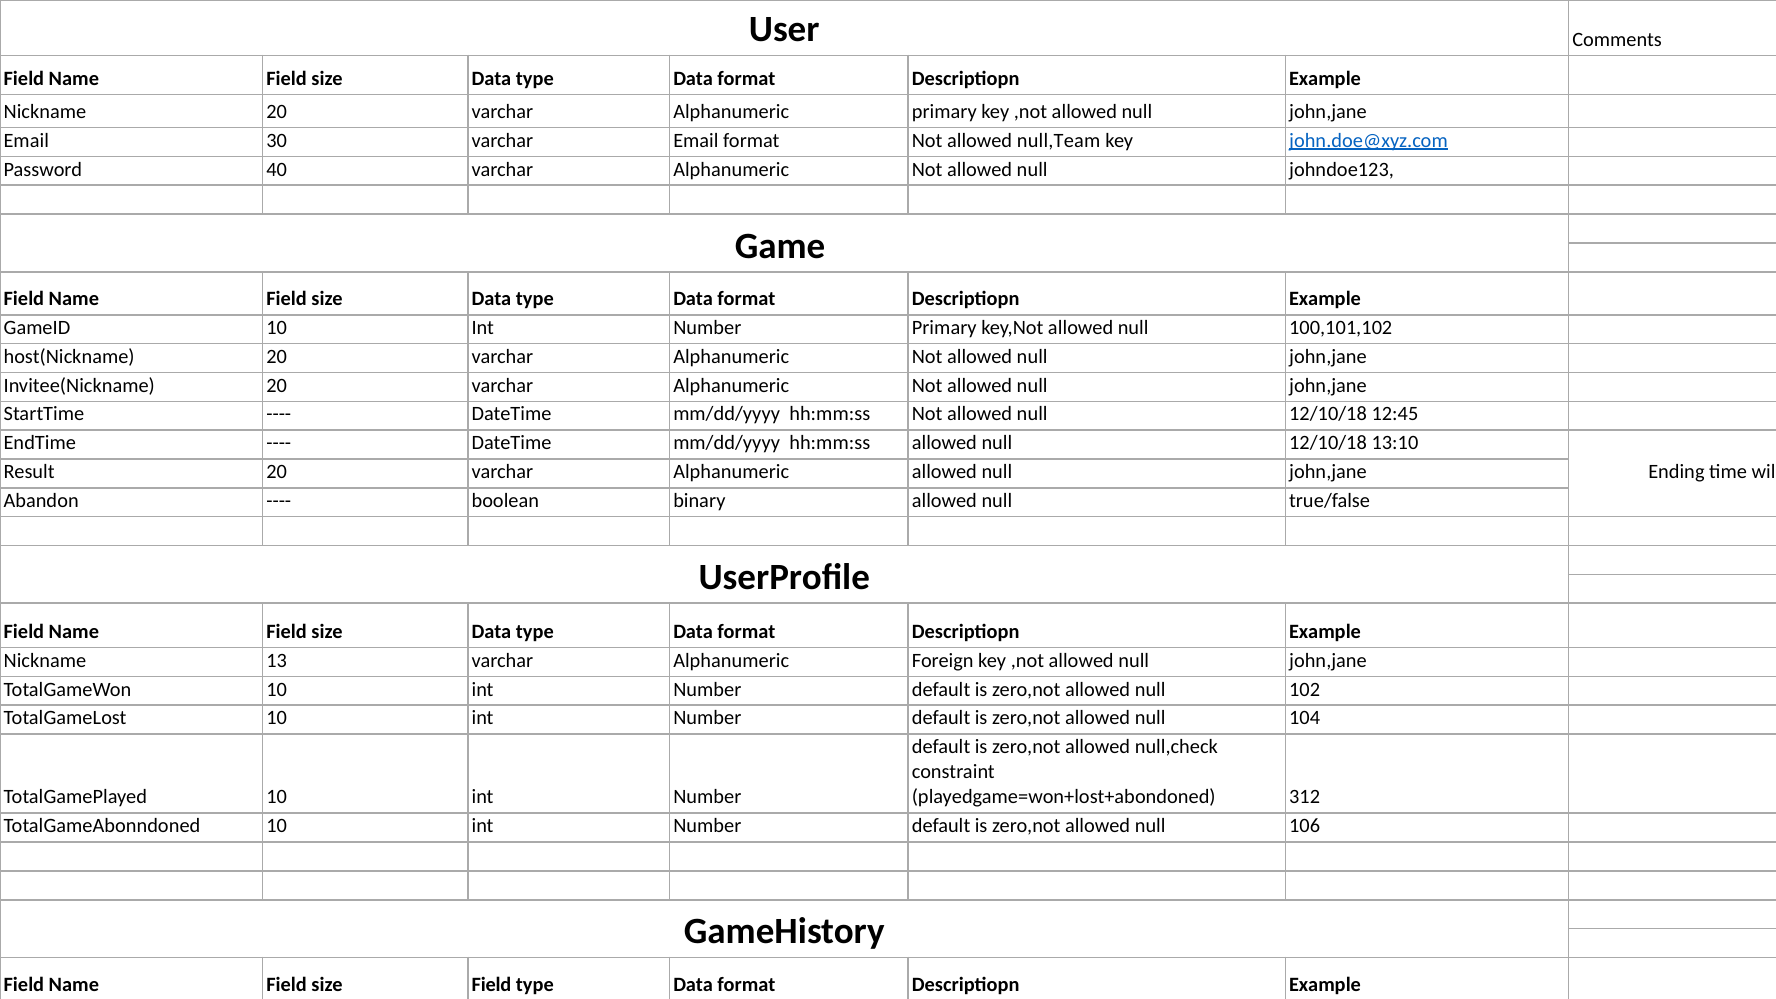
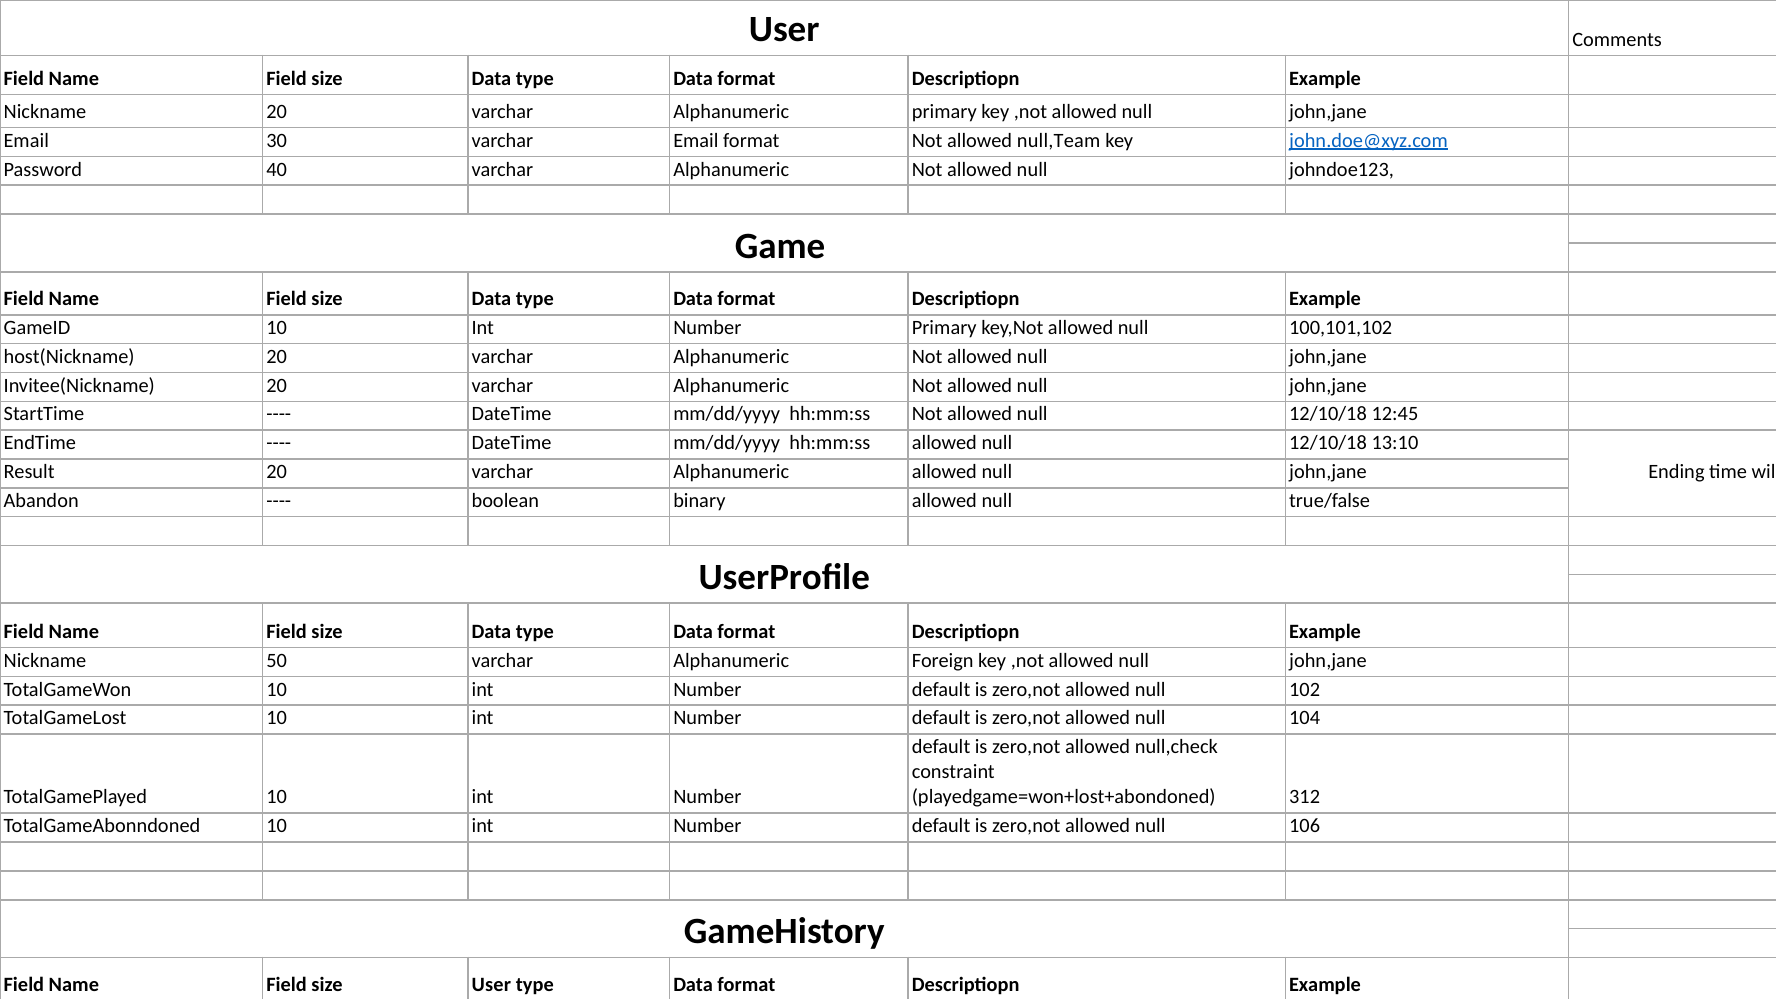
13: 13 -> 50 (277, 660)
size Field: Field -> User (491, 984)
